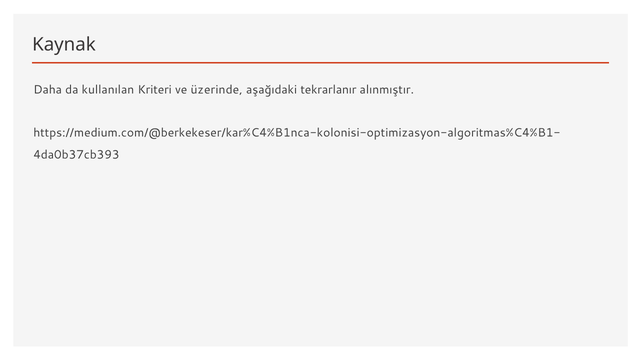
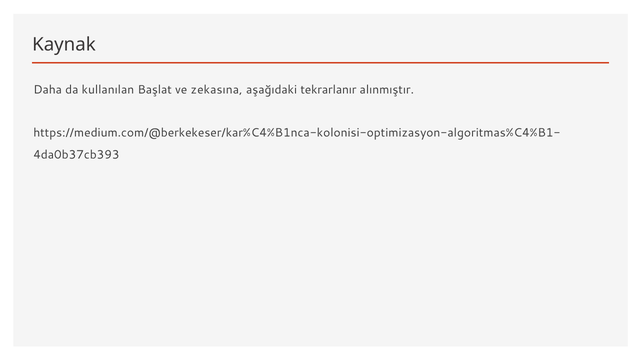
Kriteri: Kriteri -> Başlat (155, 90)
üzerinde: üzerinde -> zekasına (217, 90)
